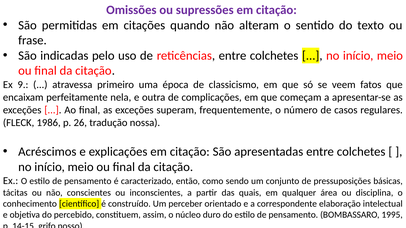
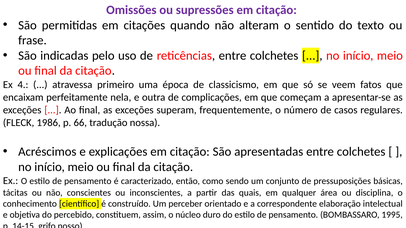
9: 9 -> 4 (23, 85)
26: 26 -> 66 (80, 123)
